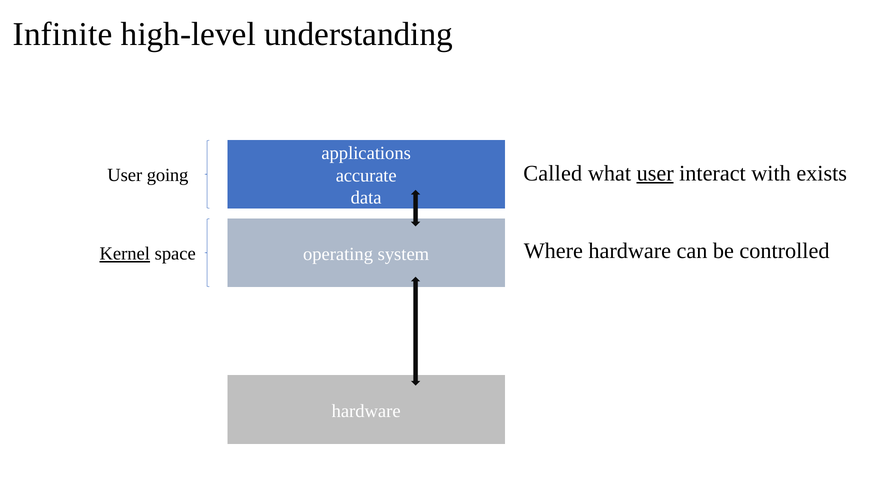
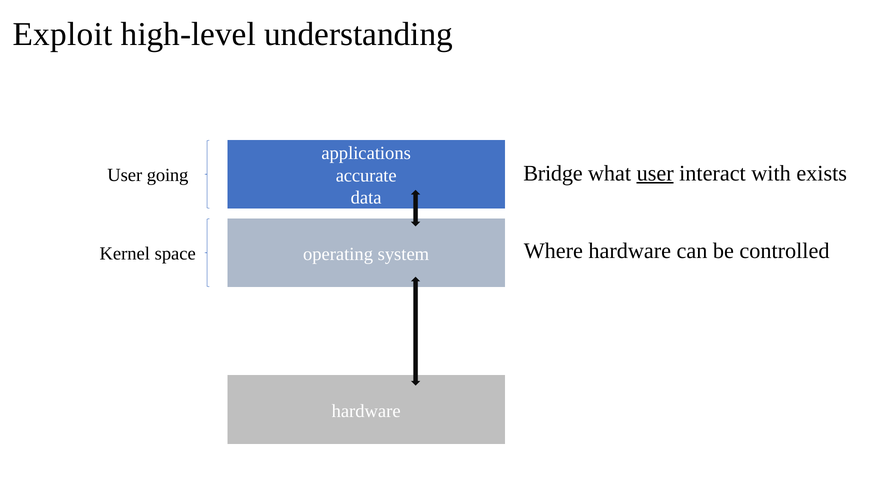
Infinite: Infinite -> Exploit (62, 34)
Called: Called -> Bridge (553, 173)
Kernel underline: present -> none (125, 254)
